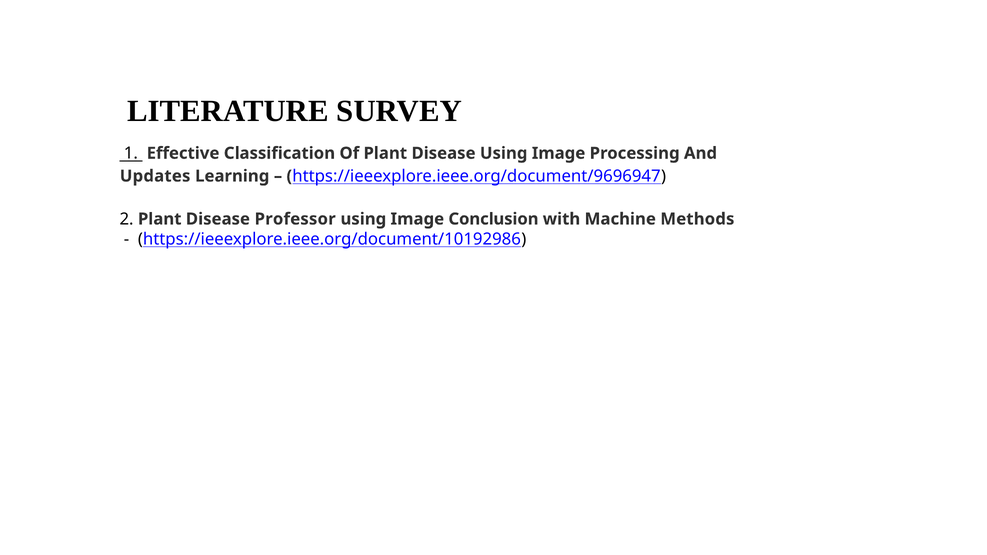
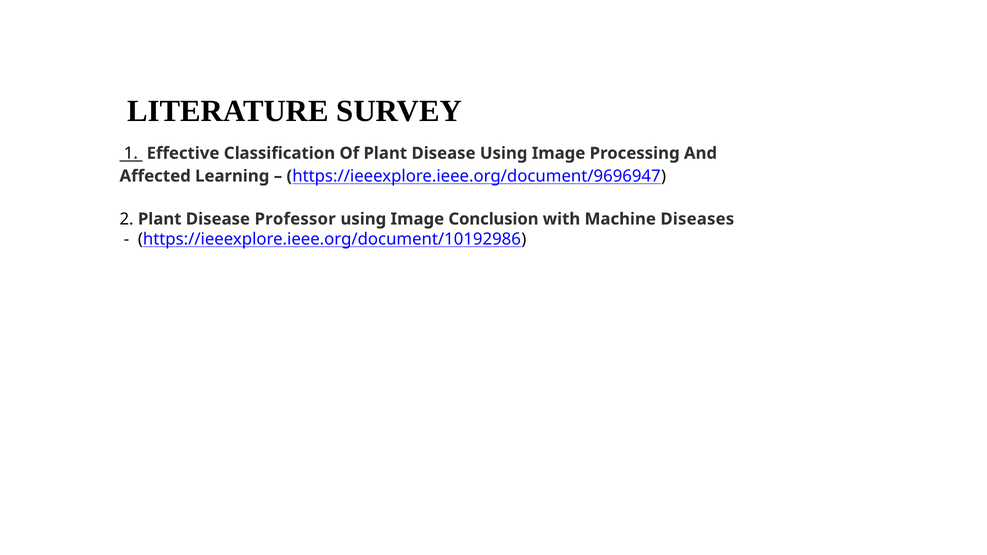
Updates: Updates -> Affected (155, 176)
Methods: Methods -> Diseases (697, 219)
